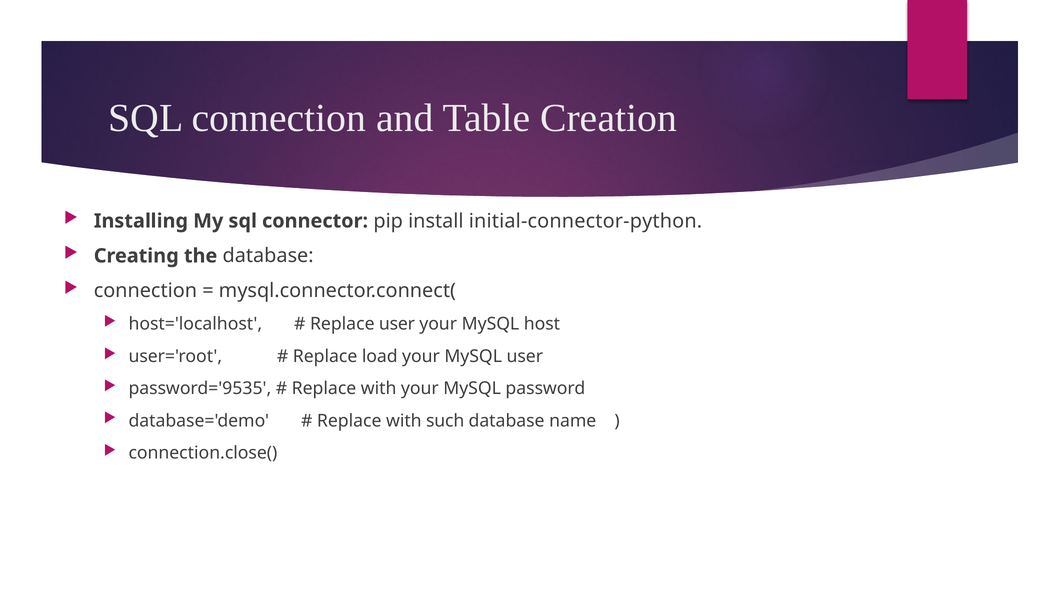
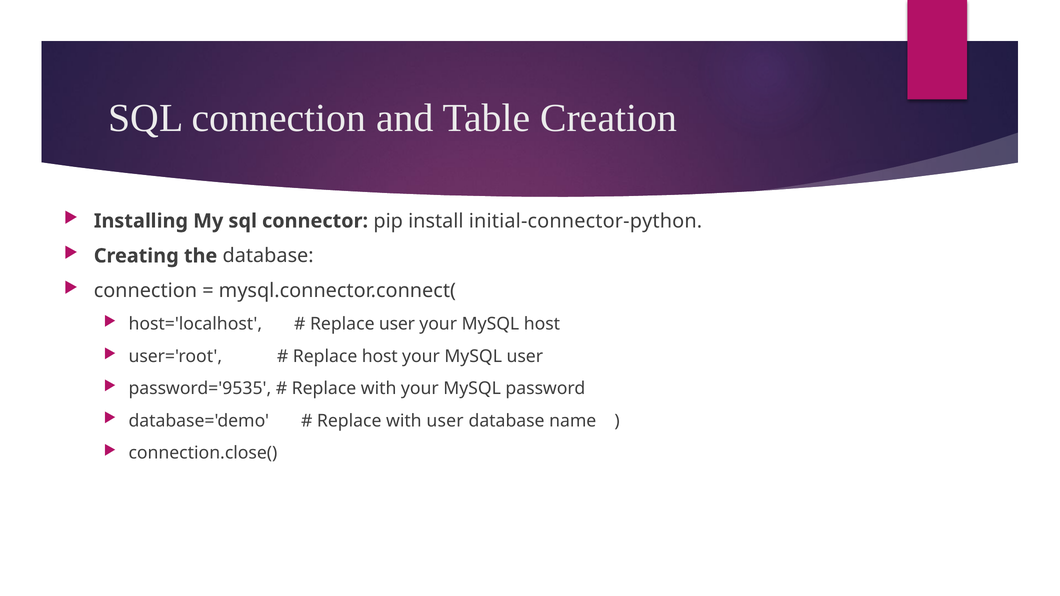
Replace load: load -> host (380, 357)
with such: such -> user (445, 421)
